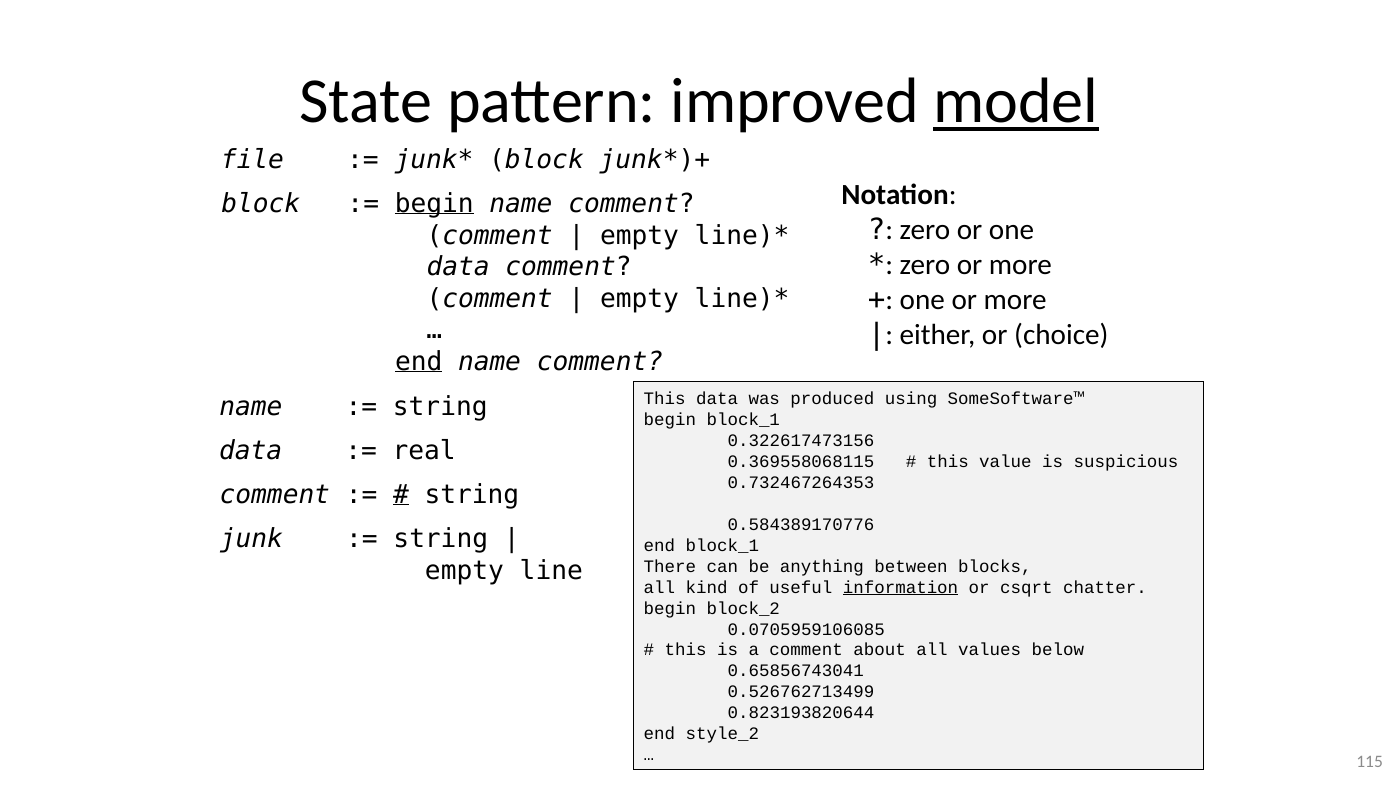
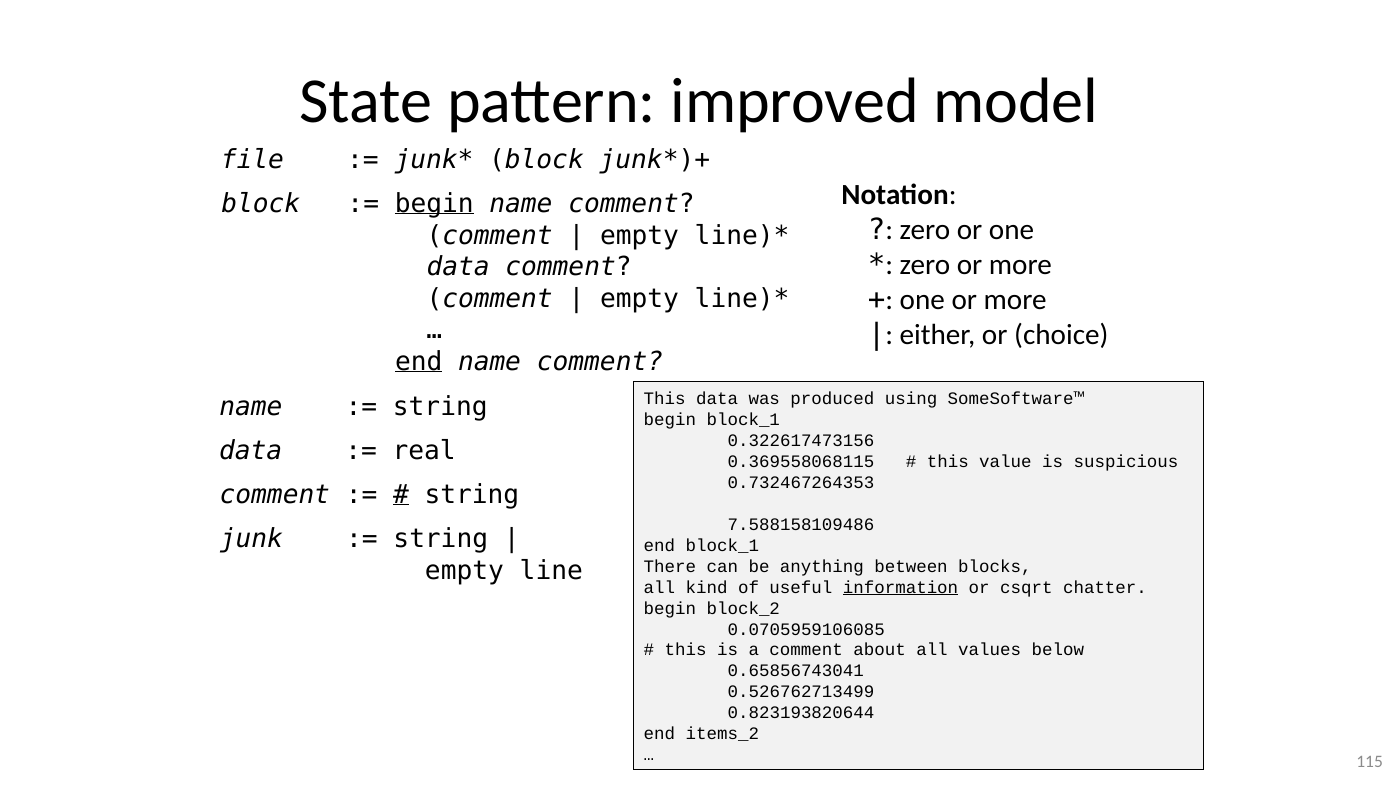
model underline: present -> none (1016, 102)
0.584389170776: 0.584389170776 -> 7.588158109486 (801, 524)
style_2: style_2 -> items_2 (722, 734)
